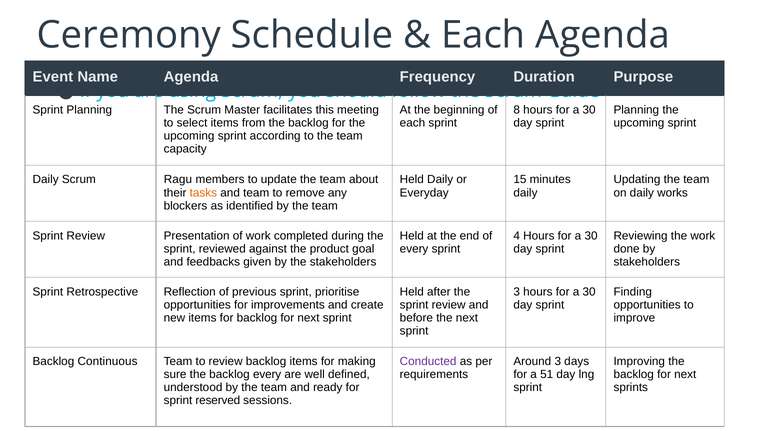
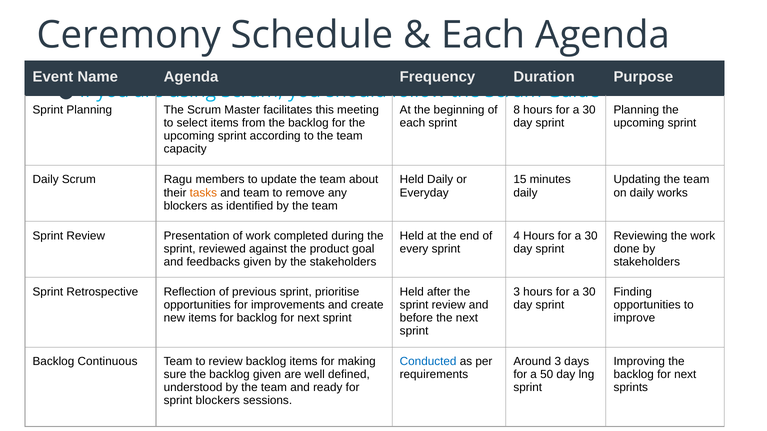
Conducted colour: purple -> blue (428, 362)
backlog every: every -> given (267, 375)
51: 51 -> 50 (547, 375)
sprint reserved: reserved -> blockers (218, 401)
